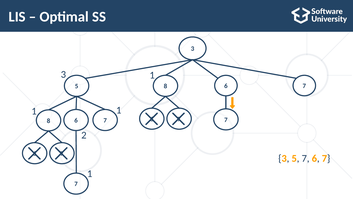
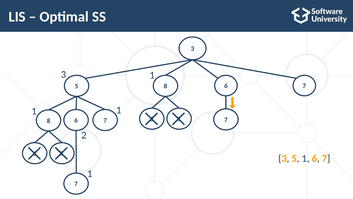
5 7: 7 -> 1 (306, 158)
